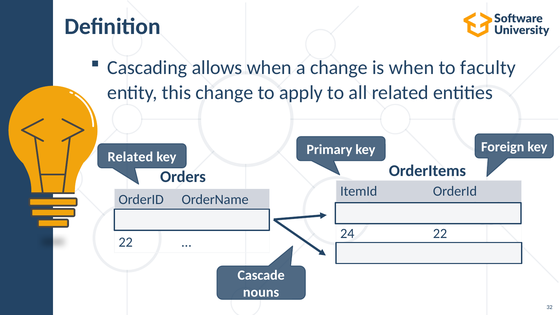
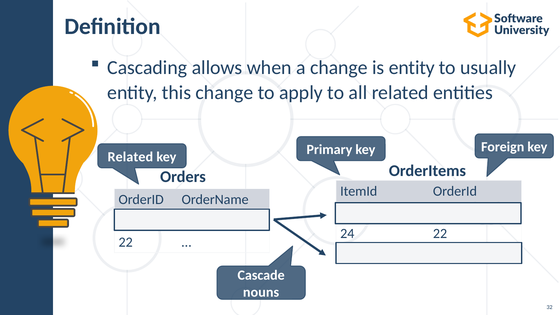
is when: when -> entity (412, 68)
faculty: faculty -> usually (488, 68)
